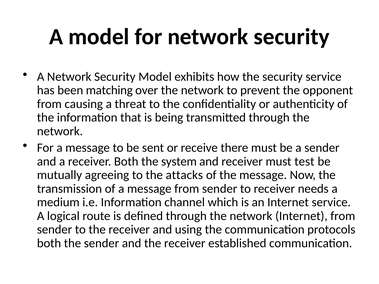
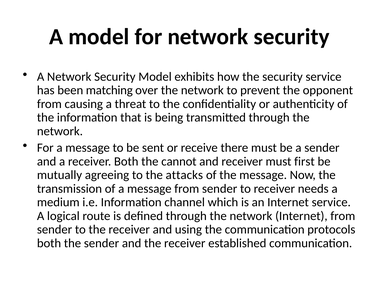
system: system -> cannot (179, 162)
test: test -> first (304, 162)
